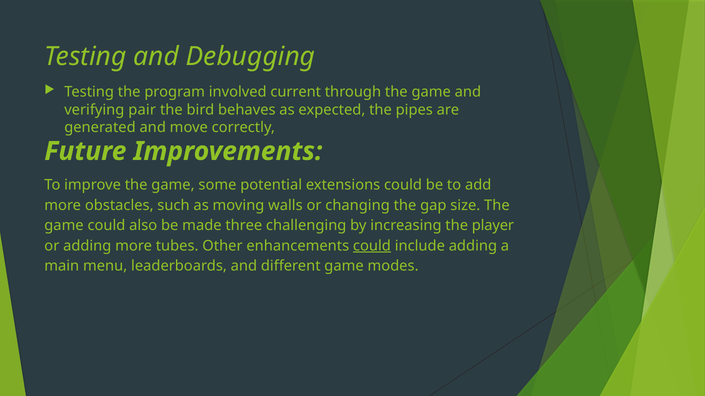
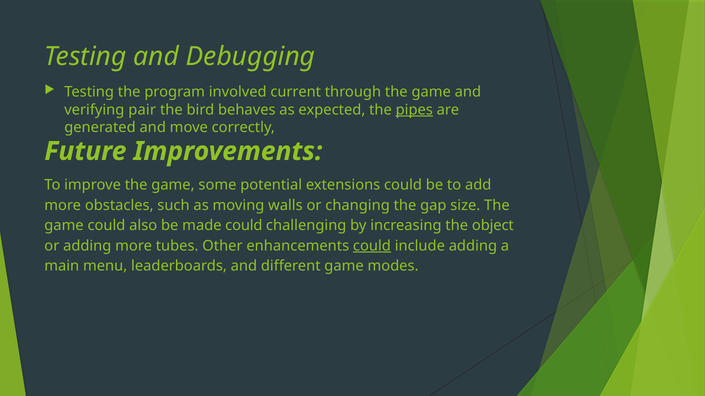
pipes underline: none -> present (414, 110)
made three: three -> could (244, 226)
player: player -> object (493, 226)
